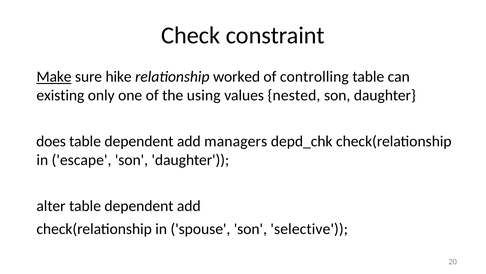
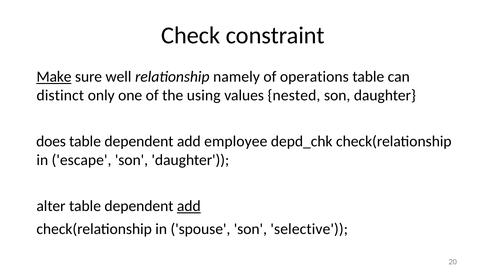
hike: hike -> well (118, 77)
worked: worked -> namely (236, 77)
controlling: controlling -> operations (314, 77)
existing: existing -> distinct (60, 95)
managers: managers -> employee (236, 141)
add underline: none -> present (189, 206)
